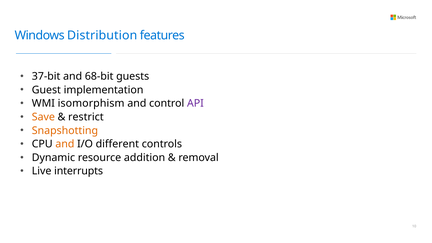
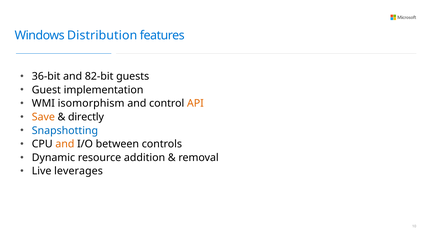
37-bit: 37-bit -> 36-bit (46, 76)
68-bit: 68-bit -> 82-bit (99, 76)
API colour: purple -> orange (195, 103)
restrict: restrict -> directly (86, 117)
Snapshotting colour: orange -> blue (65, 131)
different: different -> between (117, 144)
interrupts: interrupts -> leverages (78, 171)
